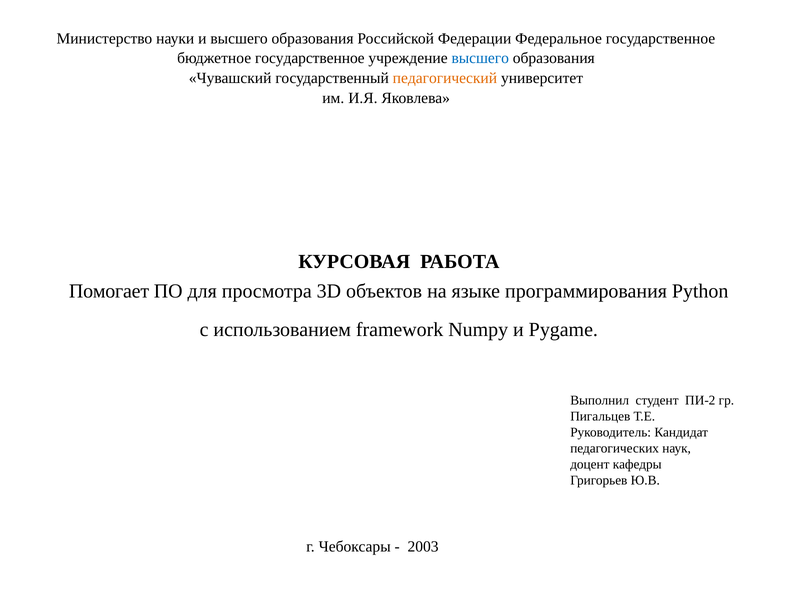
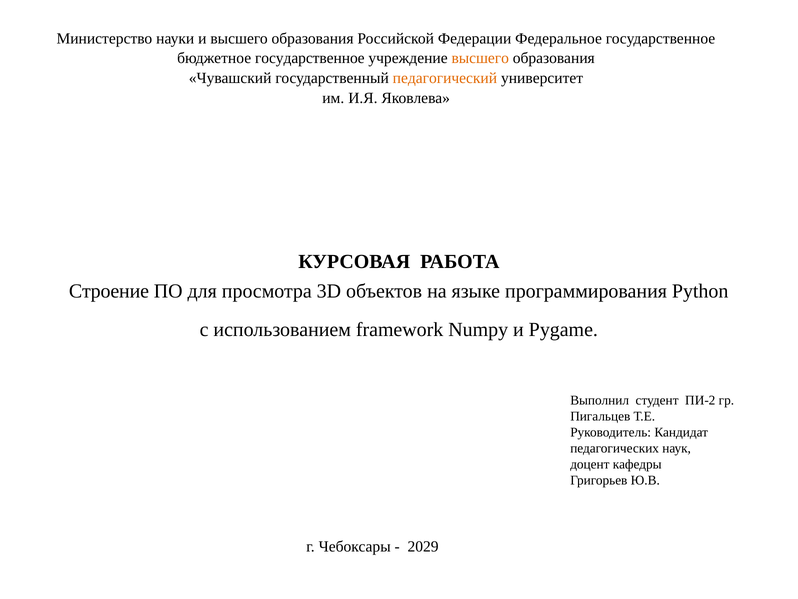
высшего colour: blue -> orange (480, 58)
Помогает: Помогает -> Строение (109, 291)
2003: 2003 -> 2029 (423, 546)
